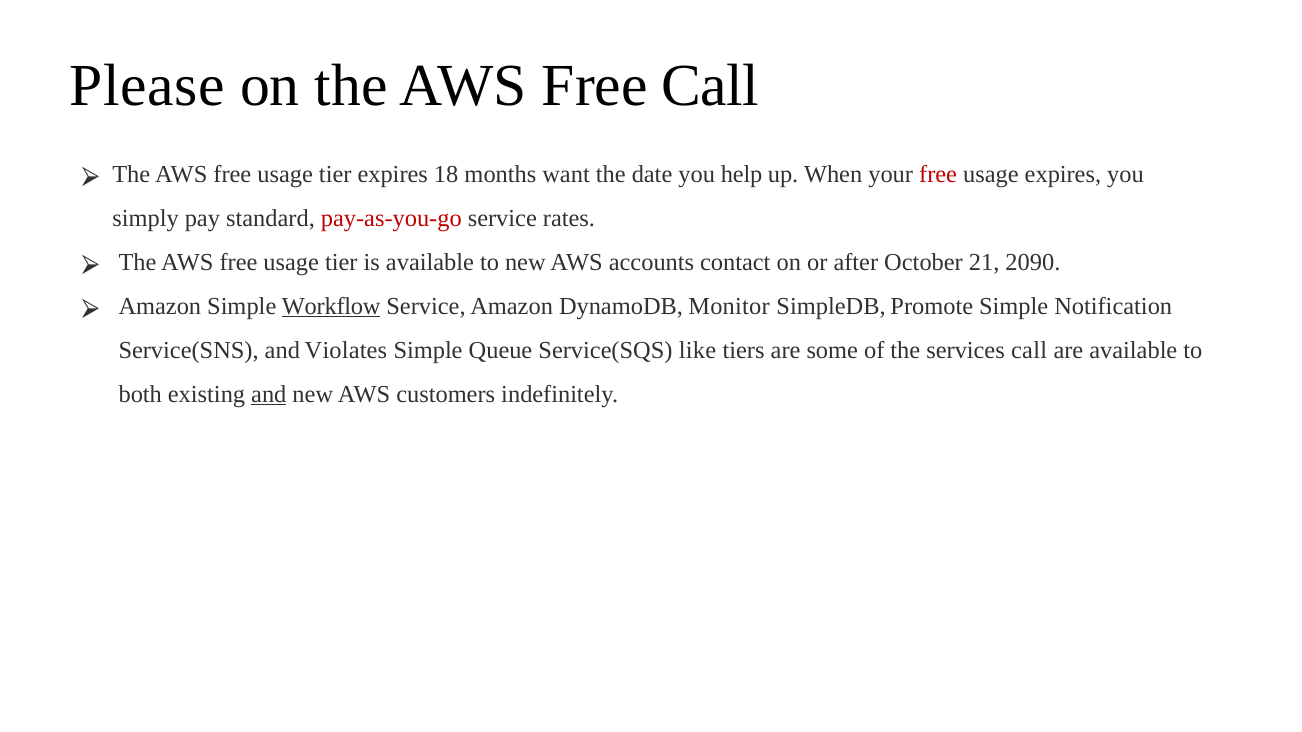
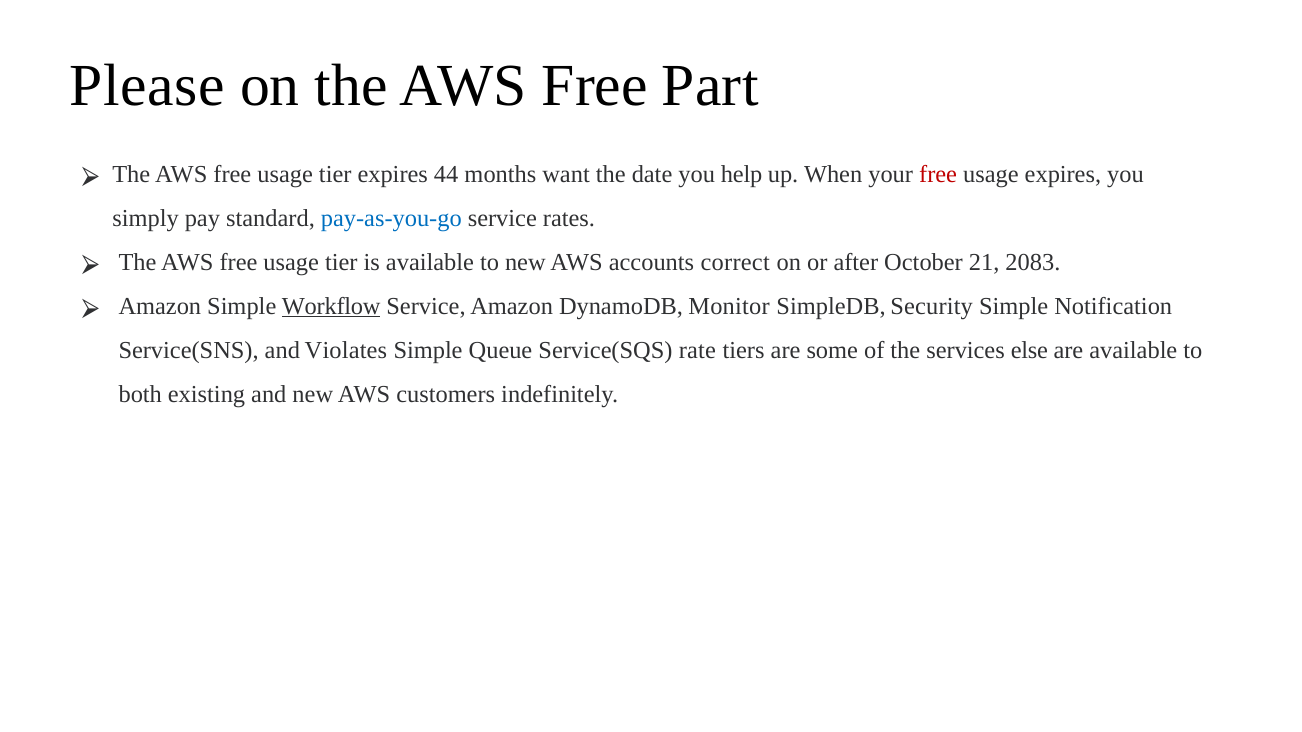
Free Call: Call -> Part (710, 85)
18: 18 -> 44 (446, 174)
pay-as-you-go colour: red -> blue (391, 218)
contact: contact -> correct (735, 262)
2090: 2090 -> 2083 (1033, 262)
Promote: Promote -> Security (932, 306)
like: like -> rate (697, 350)
services call: call -> else (1029, 350)
and underline: present -> none (269, 394)
